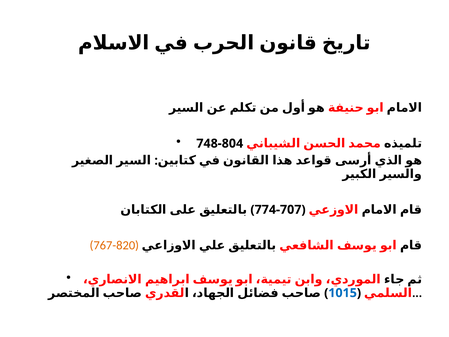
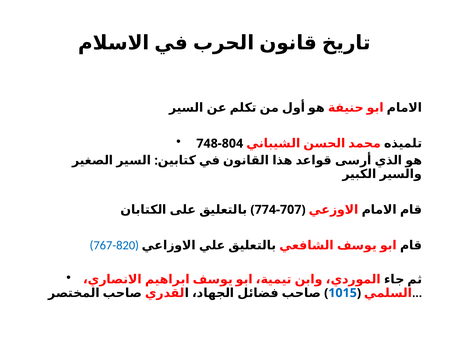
767-820 colour: orange -> blue (114, 245)
